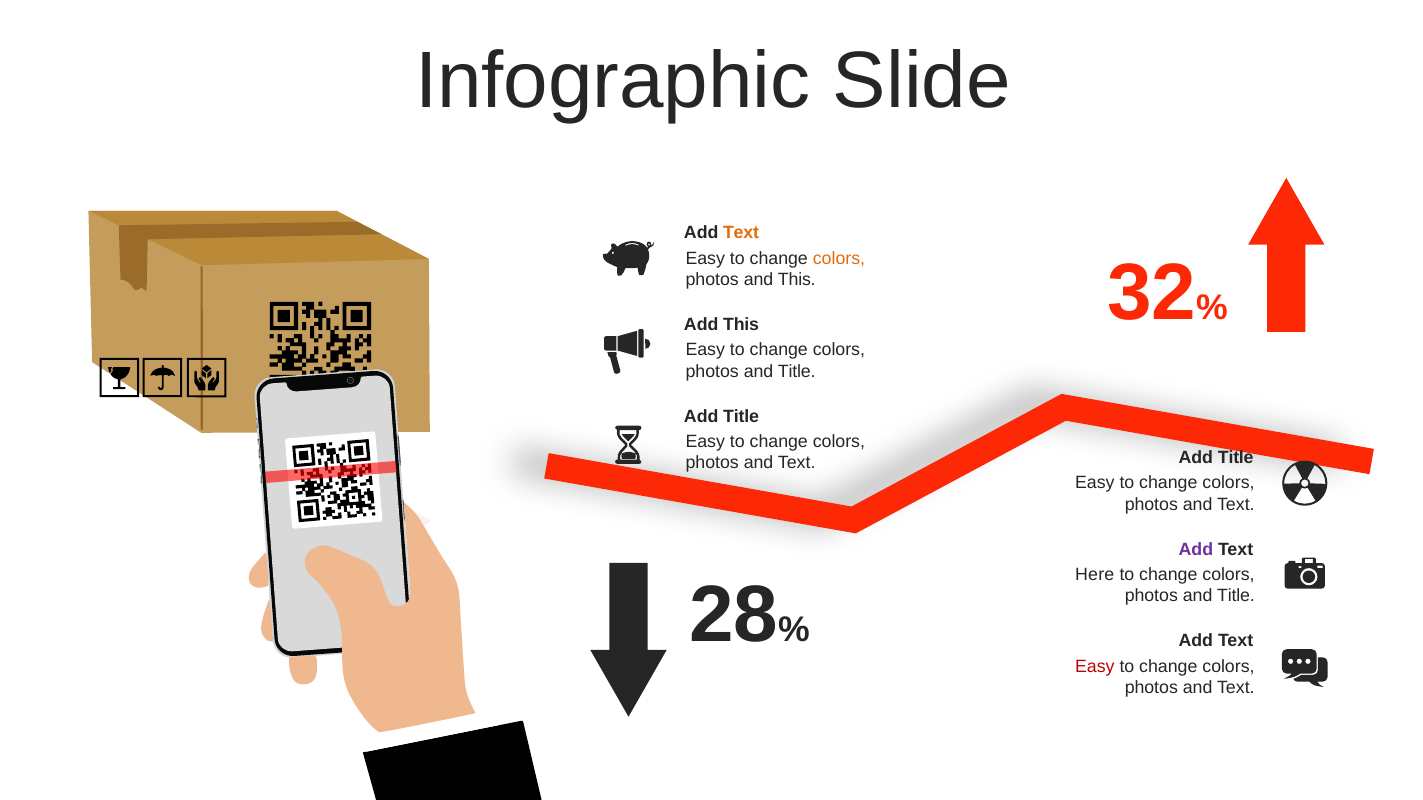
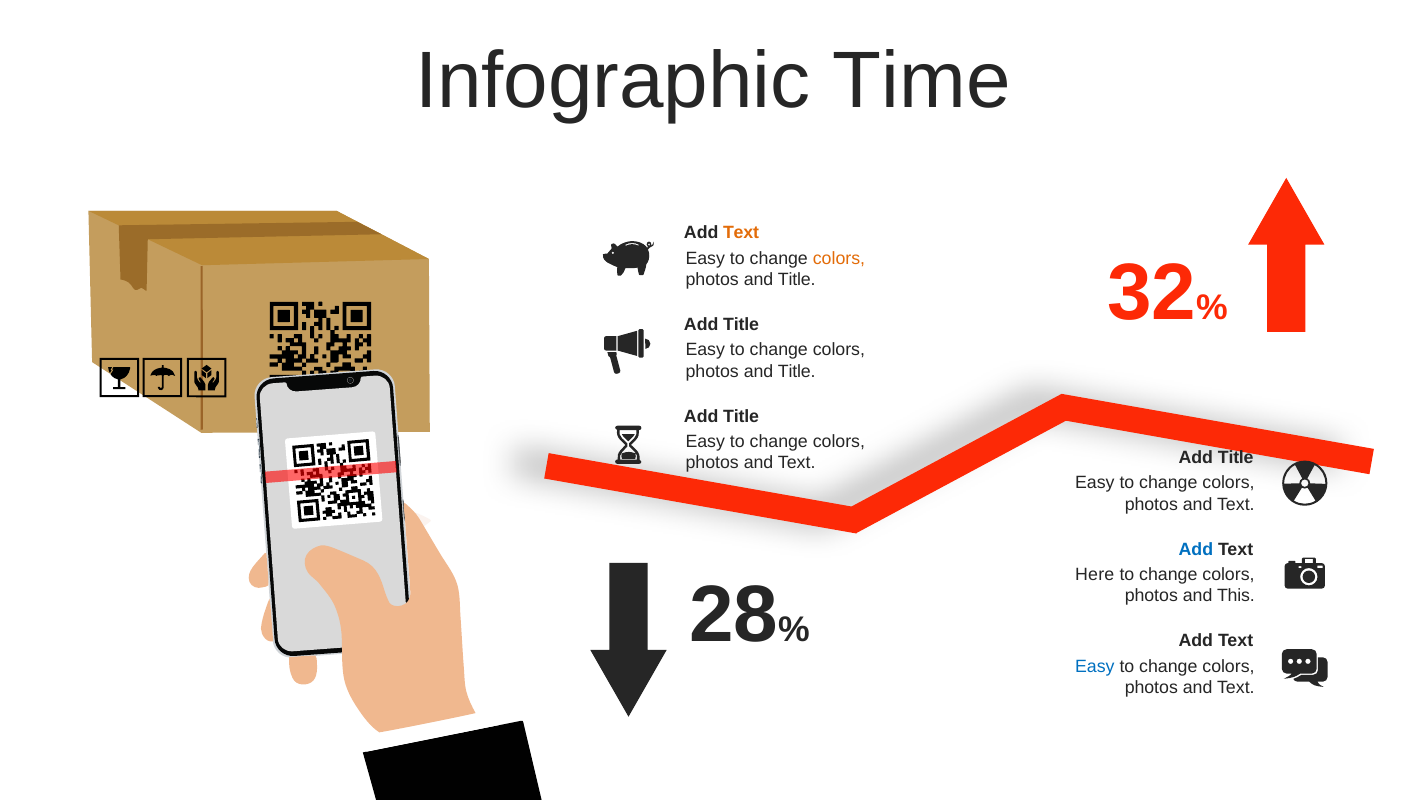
Slide: Slide -> Time (922, 81)
This: This -> Title (797, 280)
This: This -> Title (741, 325)
Add colour: purple -> blue (1196, 550)
Title: Title -> This (1236, 596)
Easy colour: red -> blue (1095, 667)
